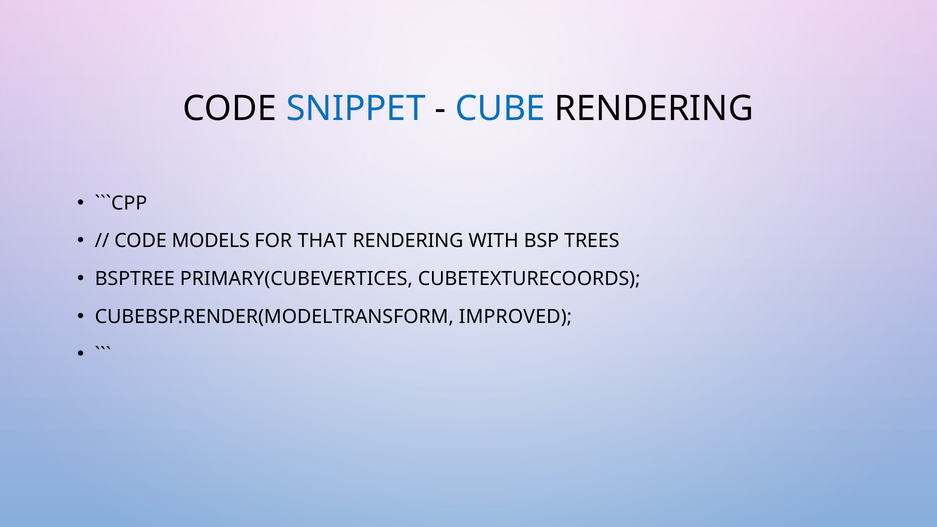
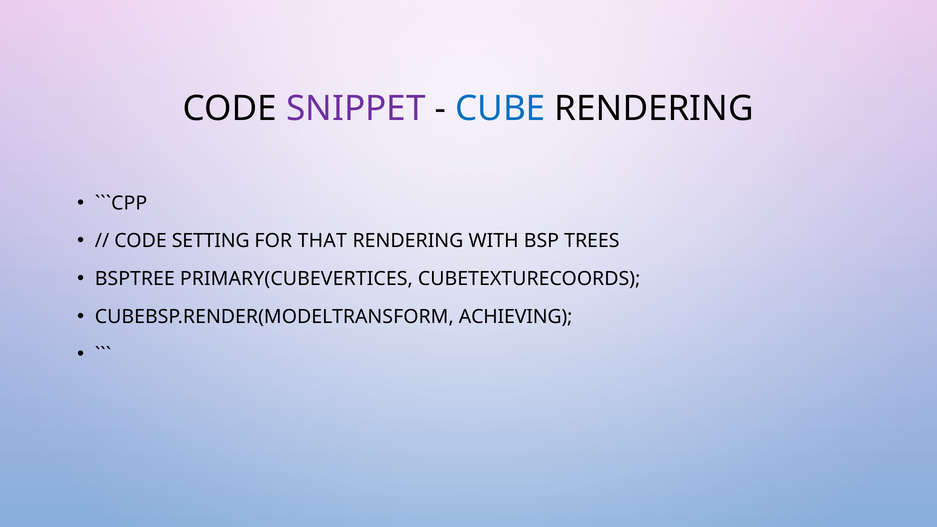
SNIPPET colour: blue -> purple (356, 109)
MODELS: MODELS -> SETTING (211, 241)
IMPROVED: IMPROVED -> ACHIEVING (516, 317)
